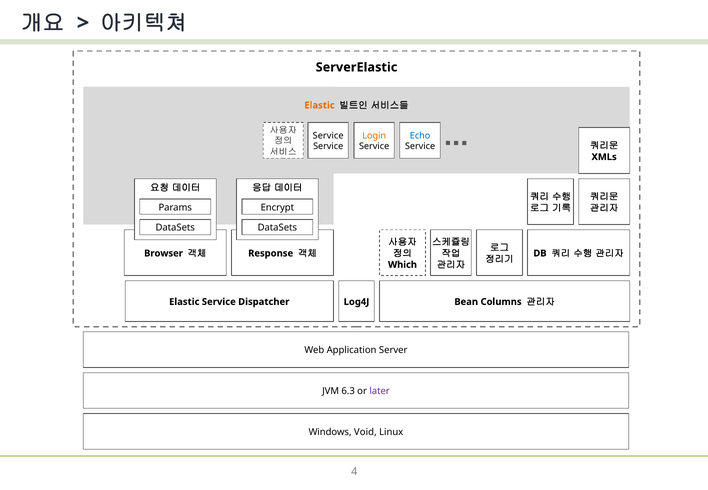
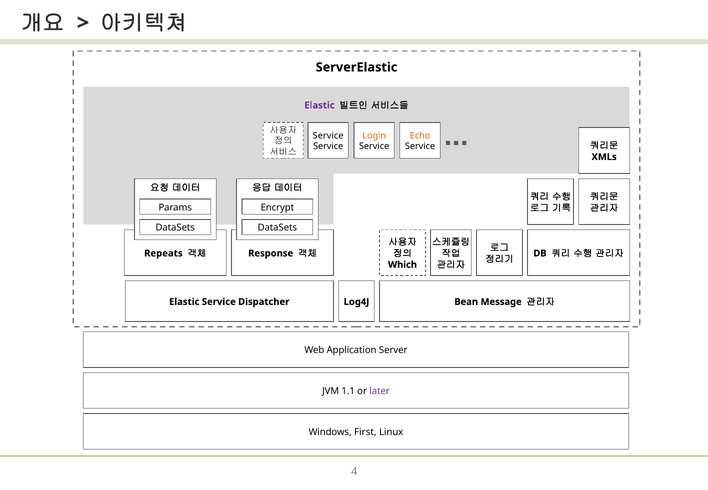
Elastic colour: orange -> purple (319, 105)
Echo colour: blue -> orange (420, 136)
Browser: Browser -> Repeats (163, 253)
Columns: Columns -> Message (501, 302)
6.3: 6.3 -> 1.1 (348, 391)
Void: Void -> First (365, 432)
